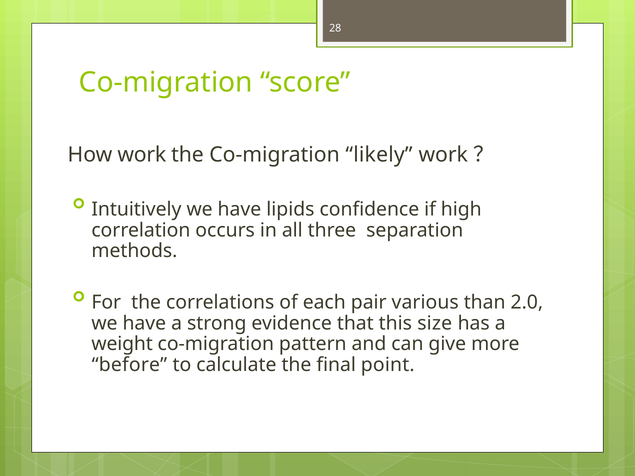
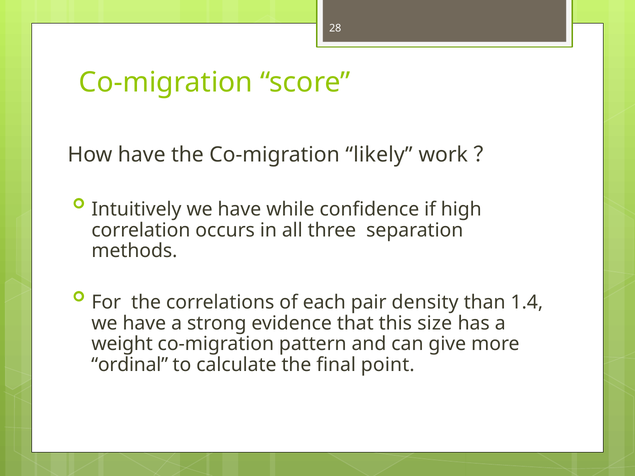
How work: work -> have (142, 155)
lipids: lipids -> while (290, 209)
various: various -> density (425, 302)
2.0: 2.0 -> 1.4 (527, 302)
before: before -> ordinal (130, 365)
